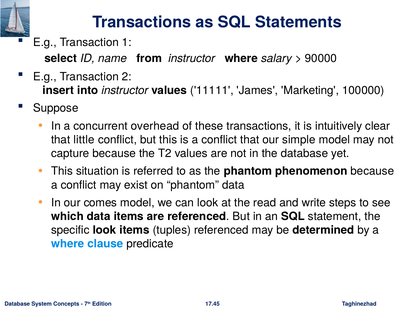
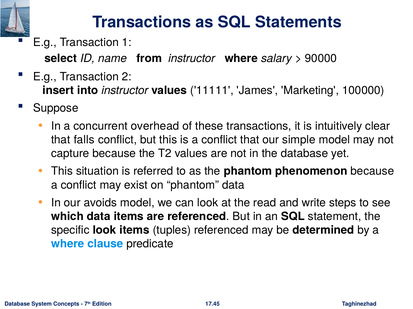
little: little -> falls (84, 140)
comes: comes -> avoids (100, 203)
